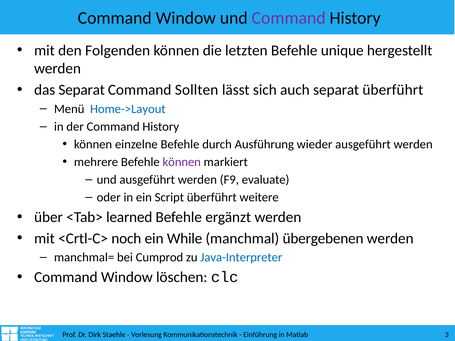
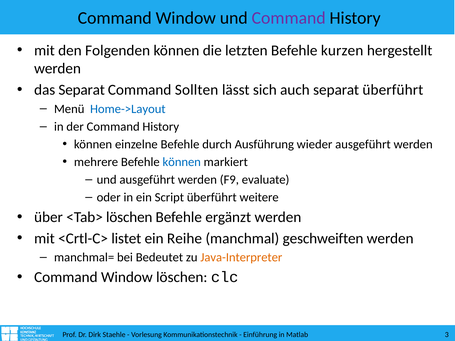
unique: unique -> kurzen (342, 50)
können colour: purple -> blue (182, 162)
<Tab> learned: learned -> löschen (129, 217)
noch: noch -> listet (126, 239)
While: While -> Reihe (184, 239)
übergebenen: übergebenen -> geschweiften (323, 239)
Cumprod: Cumprod -> Bedeutet (159, 258)
Java-Interpreter colour: blue -> orange (241, 258)
